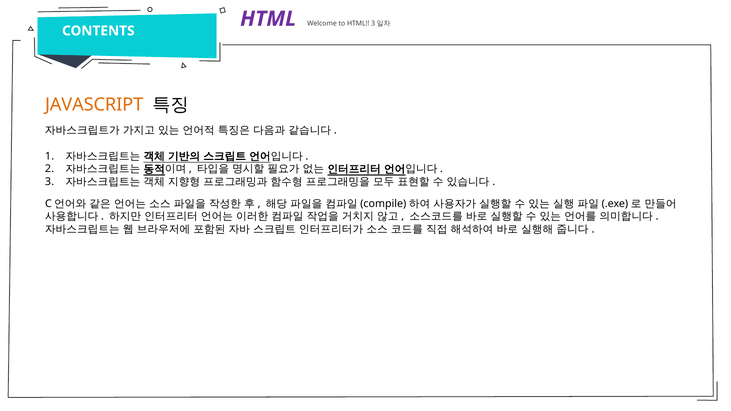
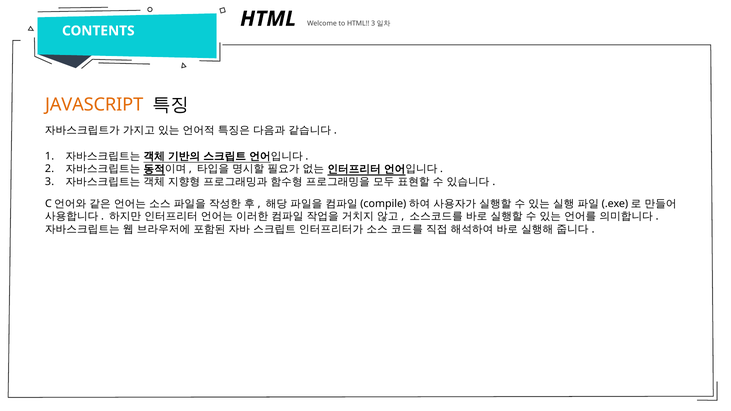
HTML colour: purple -> black (268, 19)
